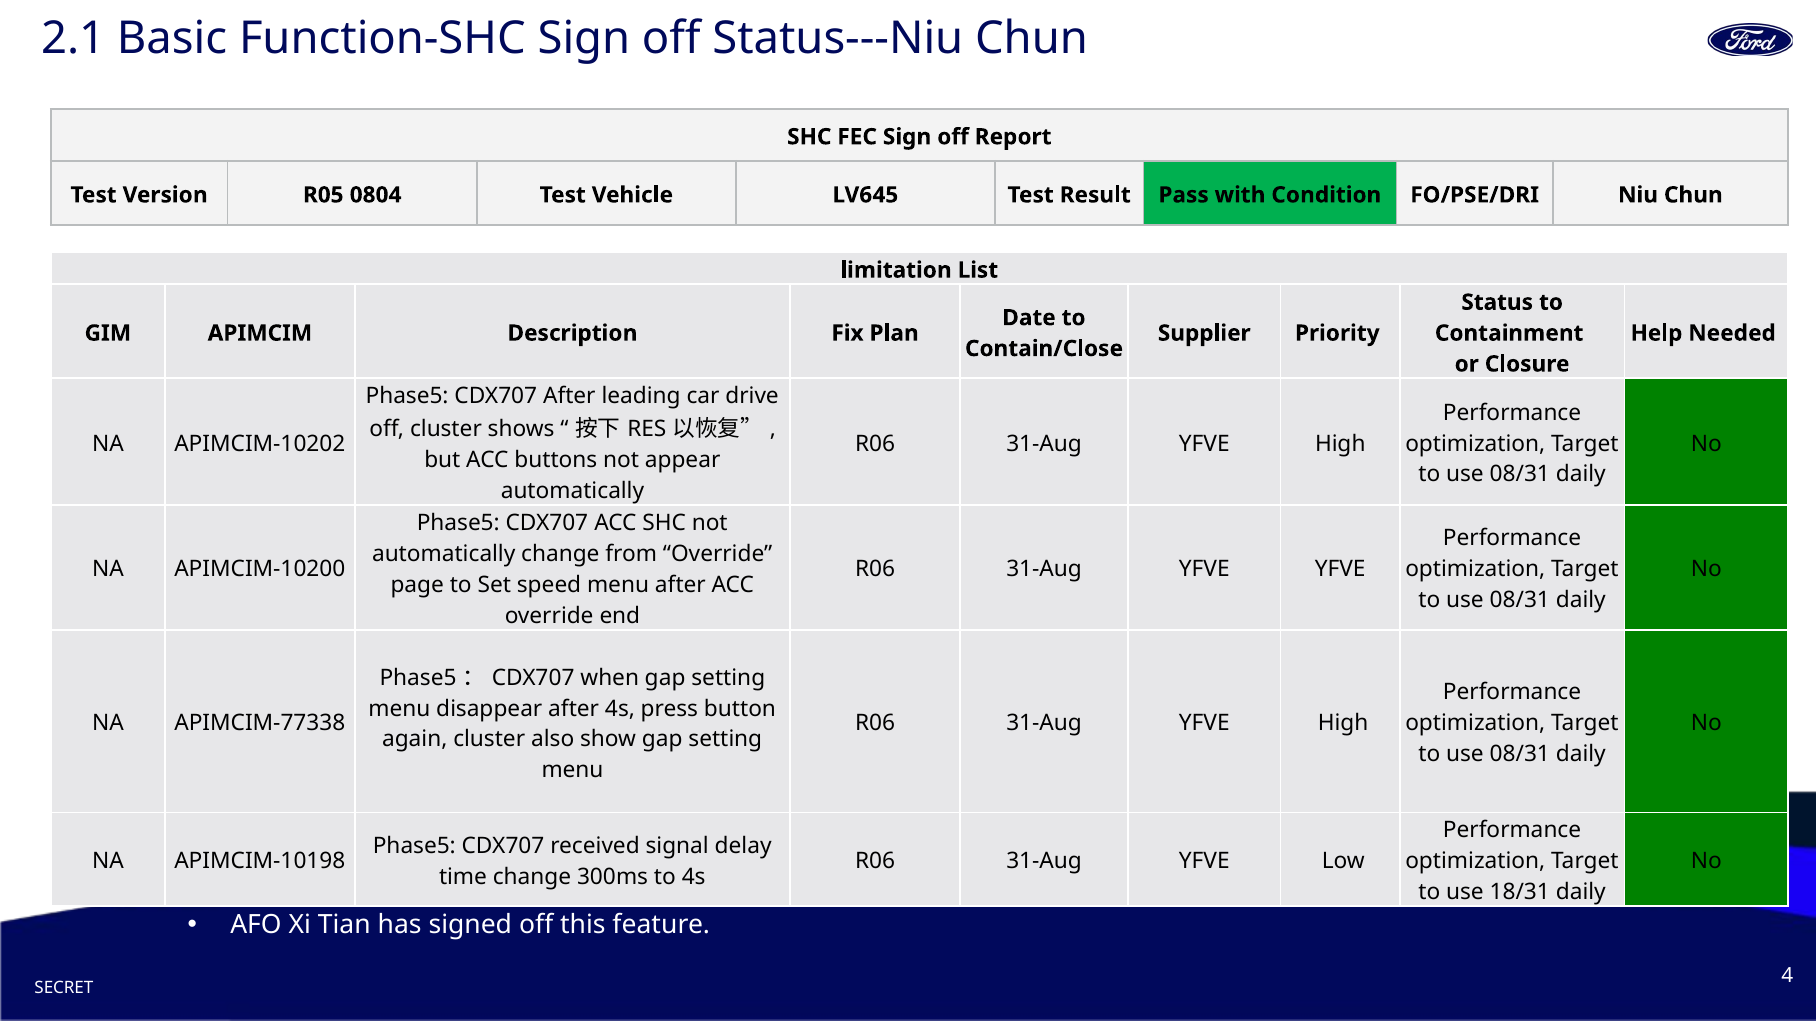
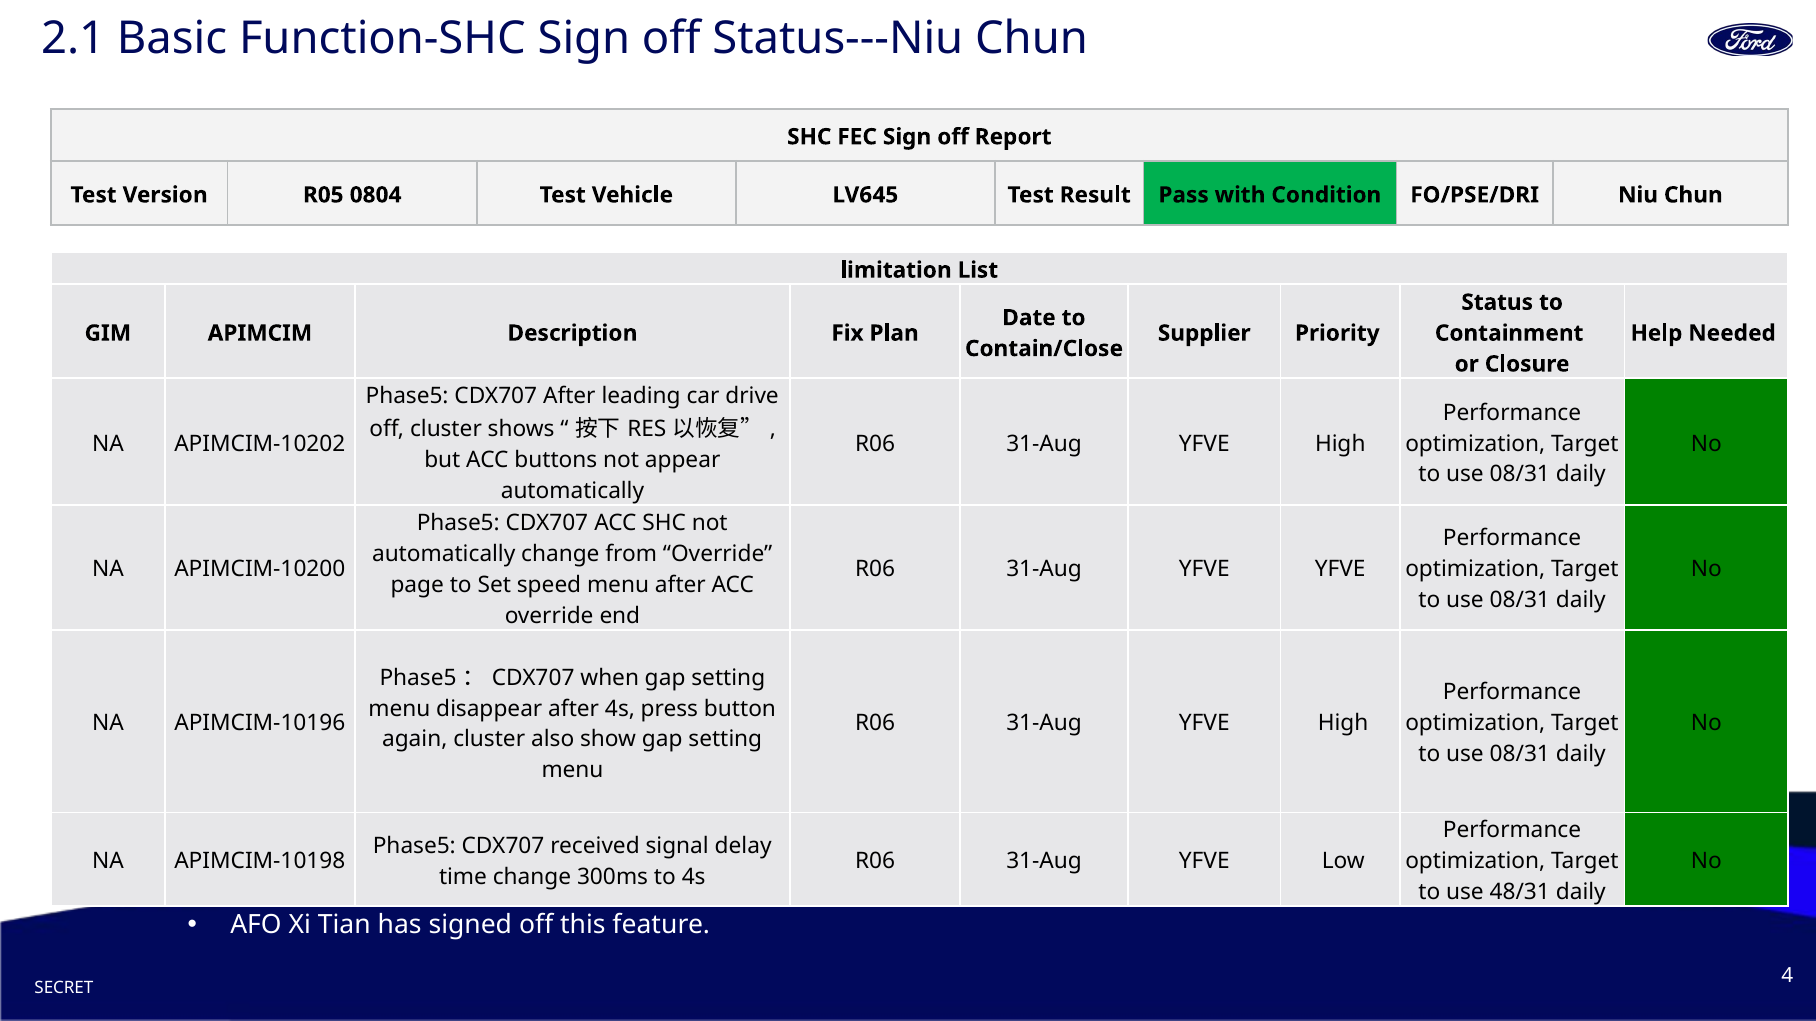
APIMCIM-77338: APIMCIM-77338 -> APIMCIM-10196 (260, 723)
18/31: 18/31 -> 48/31 (1520, 893)
